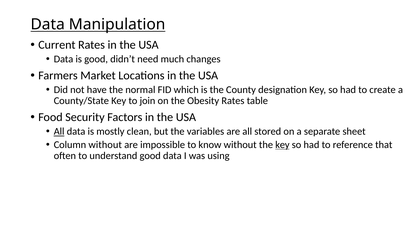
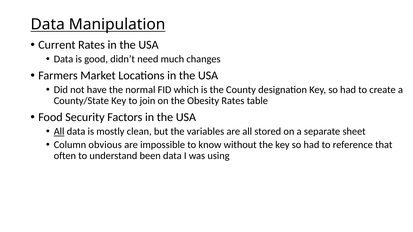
Column without: without -> obvious (105, 145)
key underline: present -> none (282, 145)
understand good: good -> been (150, 156)
